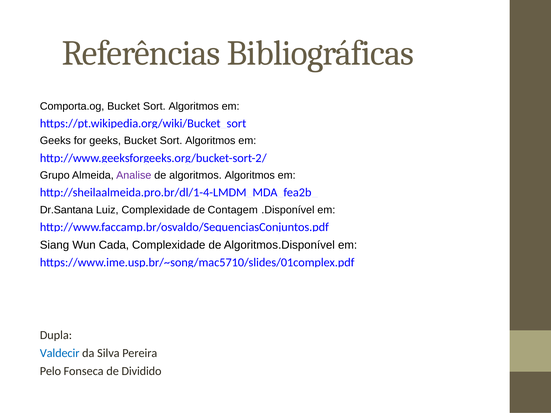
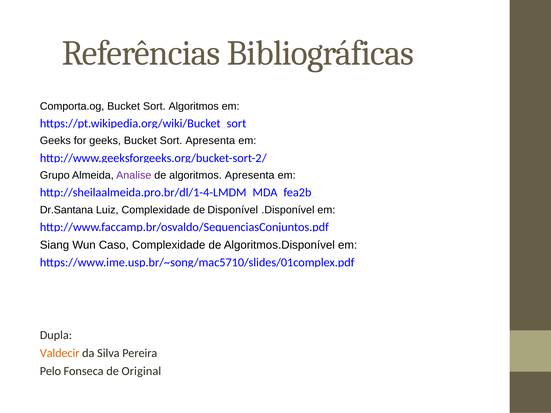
geeks Bucket Sort Algoritmos: Algoritmos -> Apresenta (210, 141)
algoritmos Algoritmos: Algoritmos -> Apresenta (250, 175)
Contagem: Contagem -> Disponível (233, 210)
Cada: Cada -> Caso (114, 245)
Valdecir colour: blue -> orange (60, 353)
Dividido: Dividido -> Original (141, 371)
